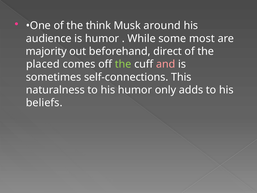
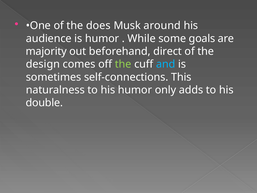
think: think -> does (98, 26)
most: most -> goals (202, 38)
placed: placed -> design (43, 64)
and colour: pink -> light blue (166, 64)
beliefs: beliefs -> double (44, 103)
